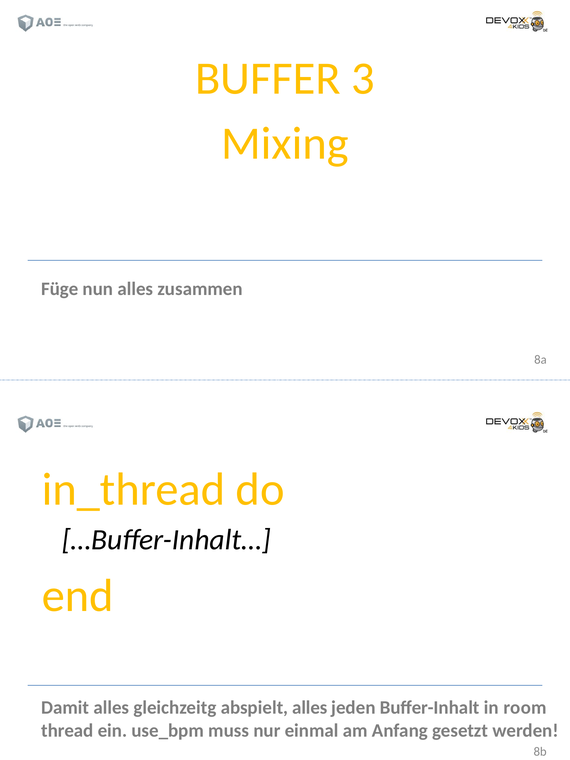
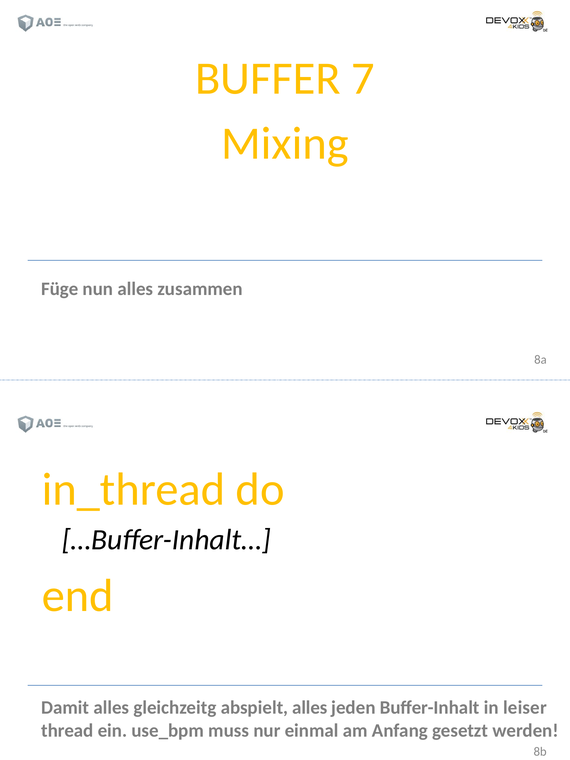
3: 3 -> 7 (363, 78)
room: room -> leiser (525, 708)
